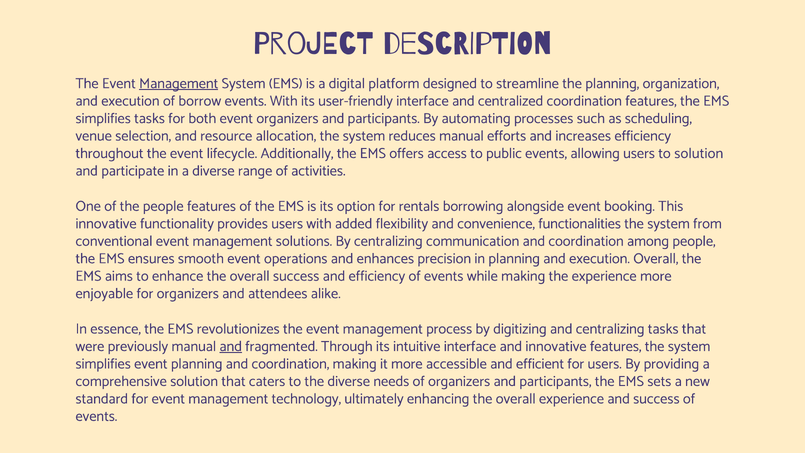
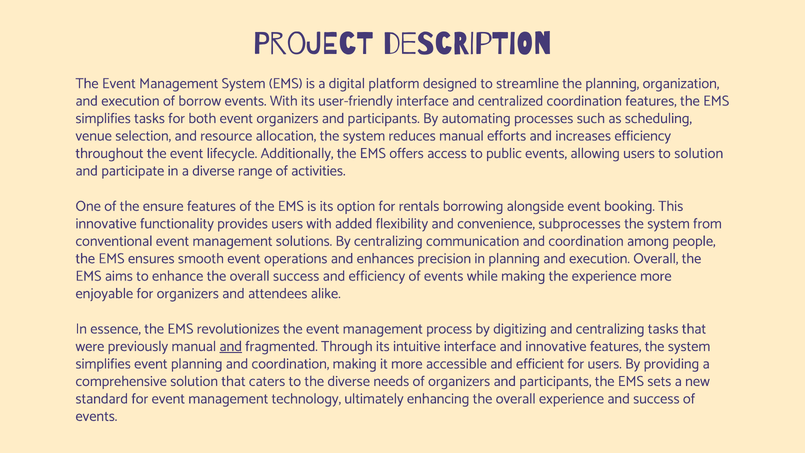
Management underline: present -> none (179, 83)
the people: people -> ensure (163, 206)
functionalities: functionalities -> subprocesses (580, 223)
